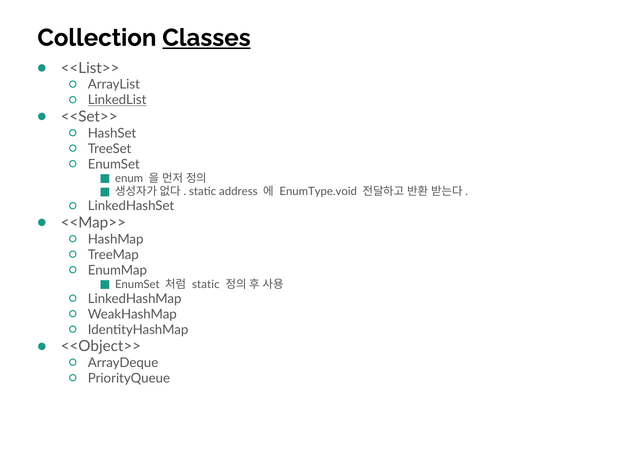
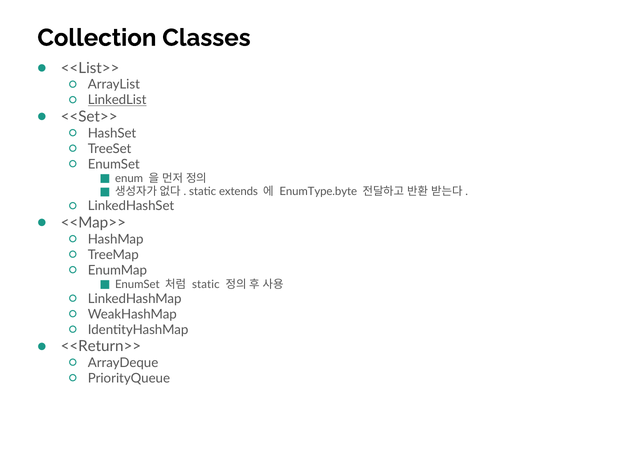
Classes underline: present -> none (206, 38)
address: address -> extends (238, 191)
EnumType.void: EnumType.void -> EnumType.byte (318, 191)
<<Object>>: <<Object>> -> <<Return>> (101, 346)
